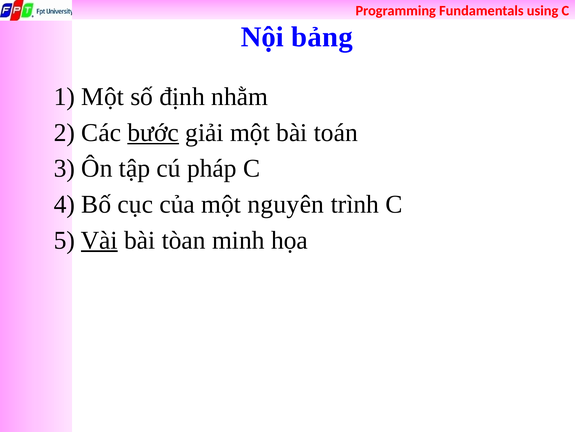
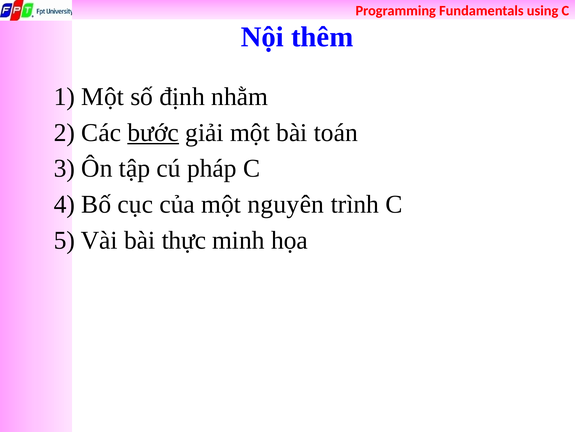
bảng: bảng -> thêm (322, 37)
Vài underline: present -> none (99, 240)
tòan: tòan -> thực (184, 240)
